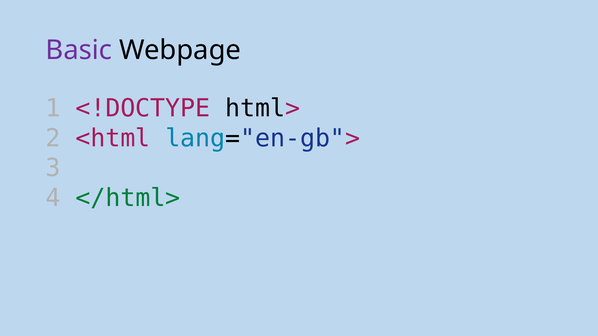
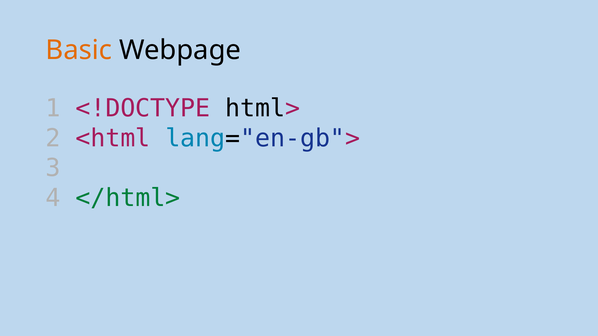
Basic colour: purple -> orange (79, 50)
